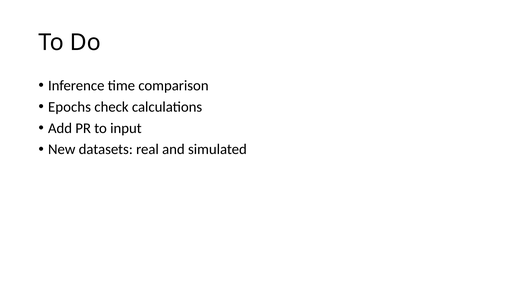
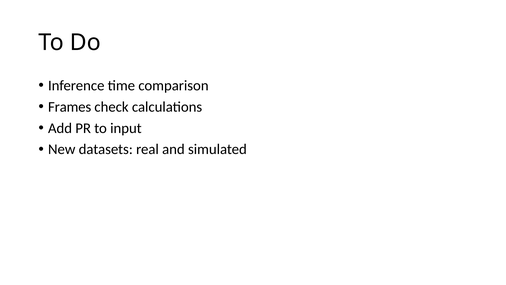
Epochs: Epochs -> Frames (70, 107)
